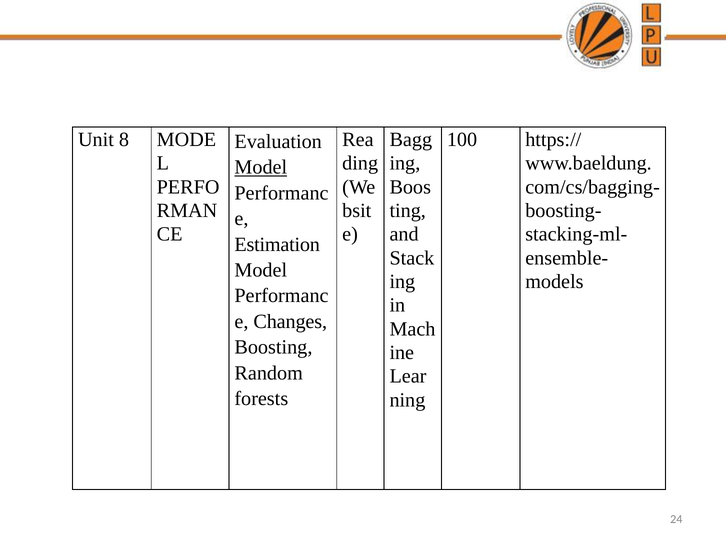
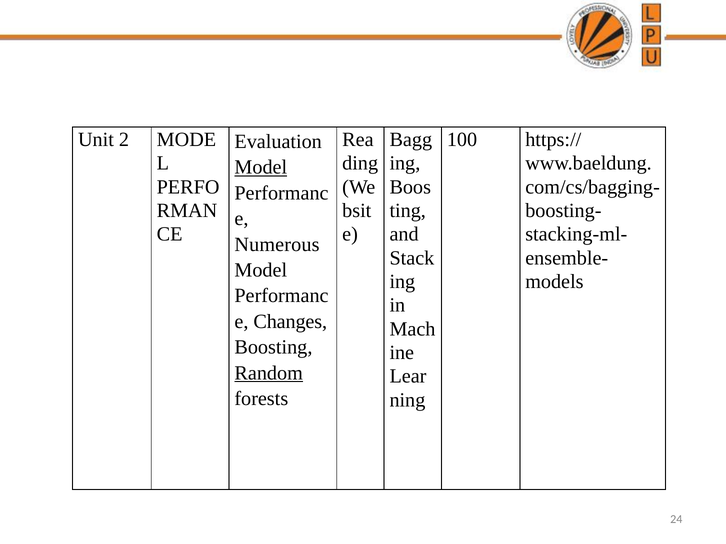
8: 8 -> 2 (124, 140)
Estimation: Estimation -> Numerous (277, 245)
Random underline: none -> present (269, 373)
